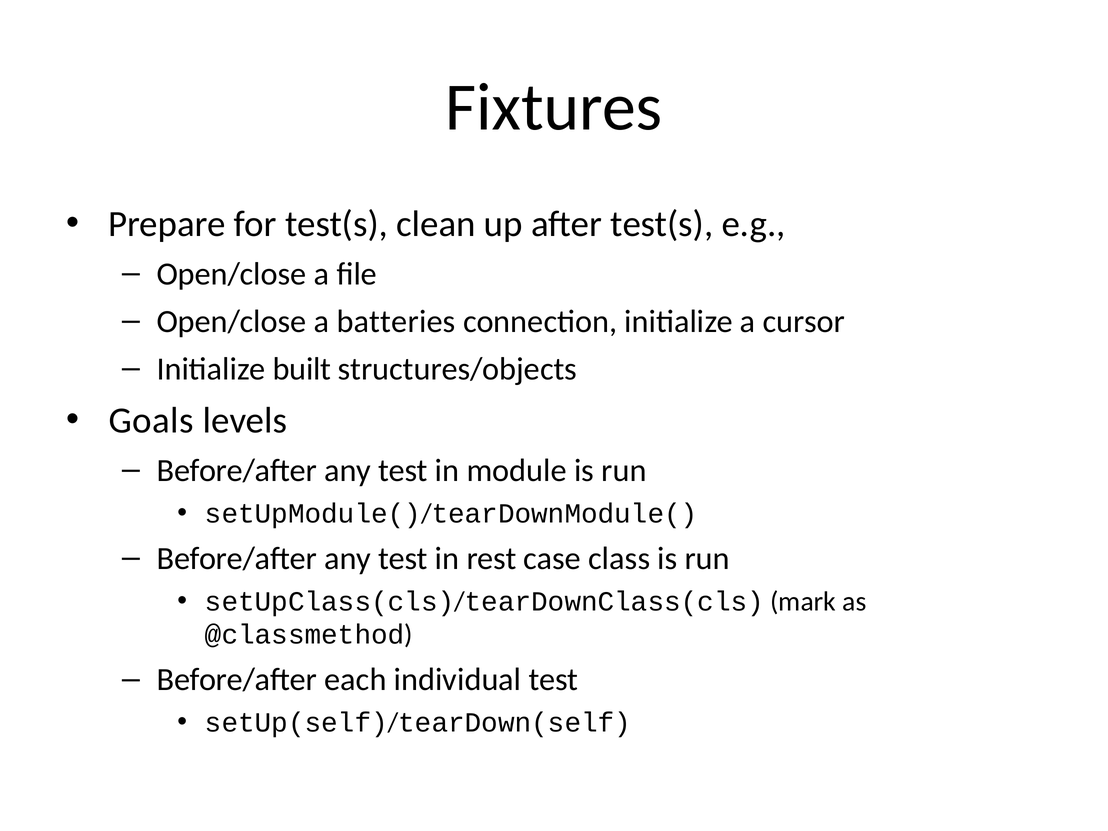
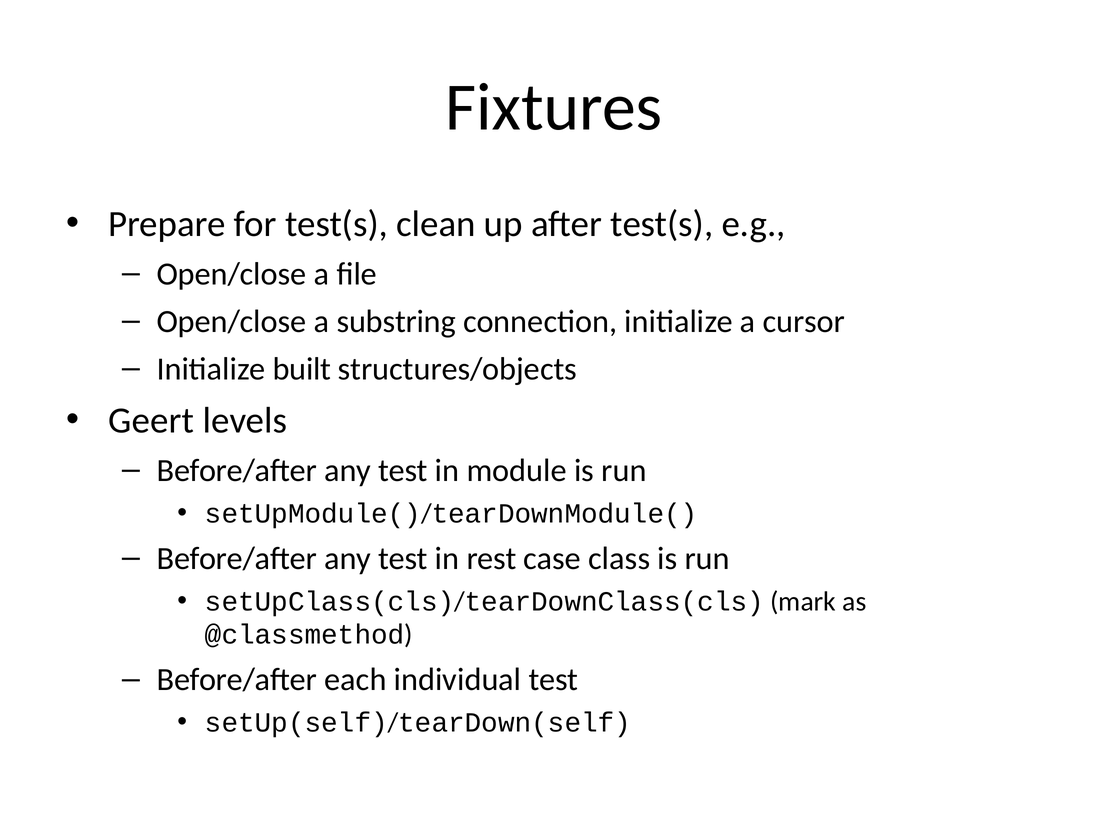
batteries: batteries -> substring (396, 321)
Goals: Goals -> Geert (151, 421)
